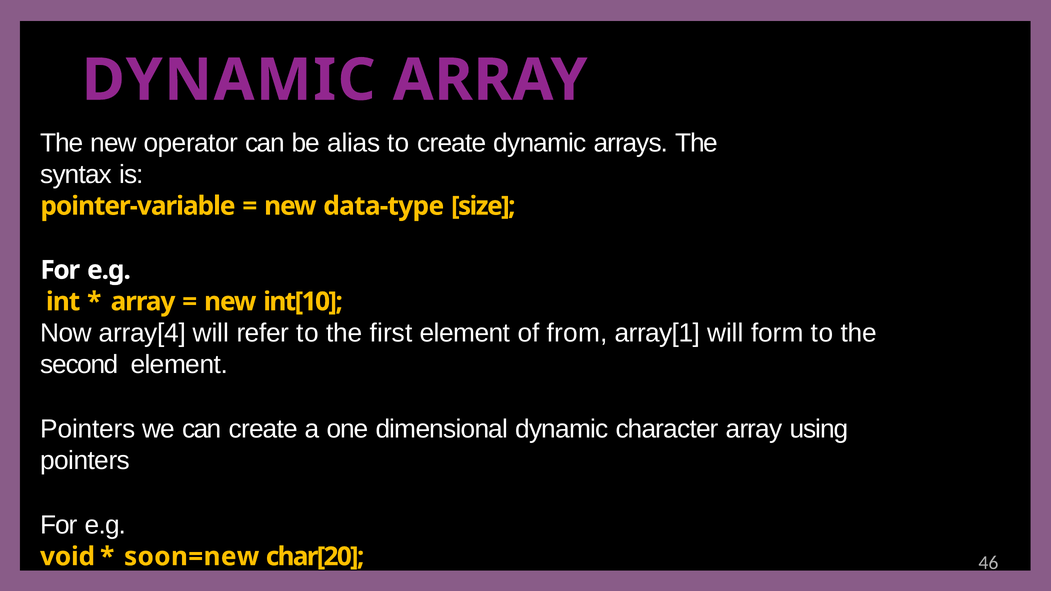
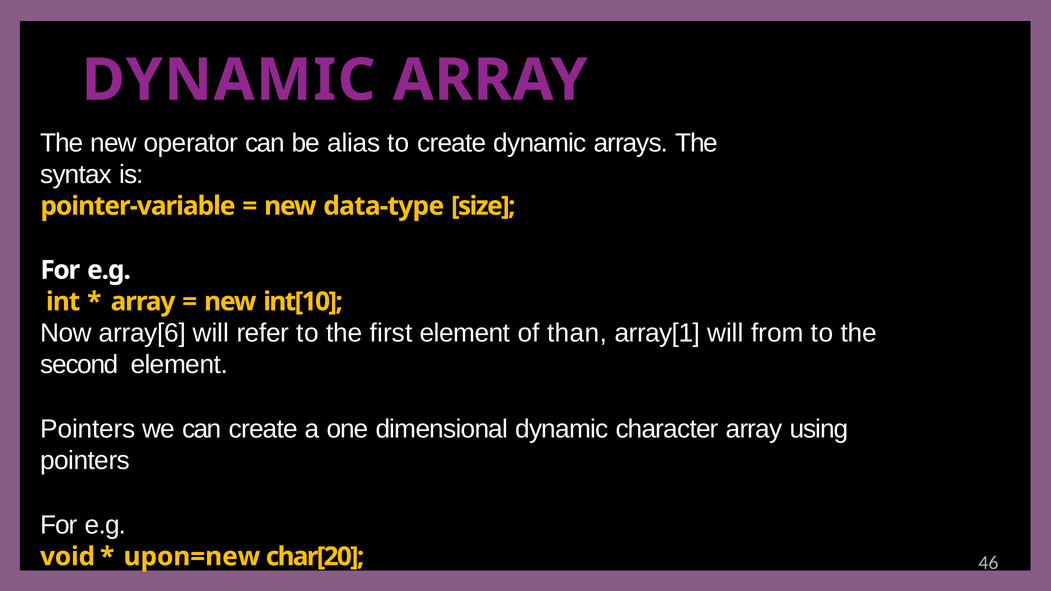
array[4: array[4 -> array[6 (142, 333)
from: from -> than (577, 333)
form: form -> from (777, 333)
soon=new: soon=new -> upon=new (192, 557)
